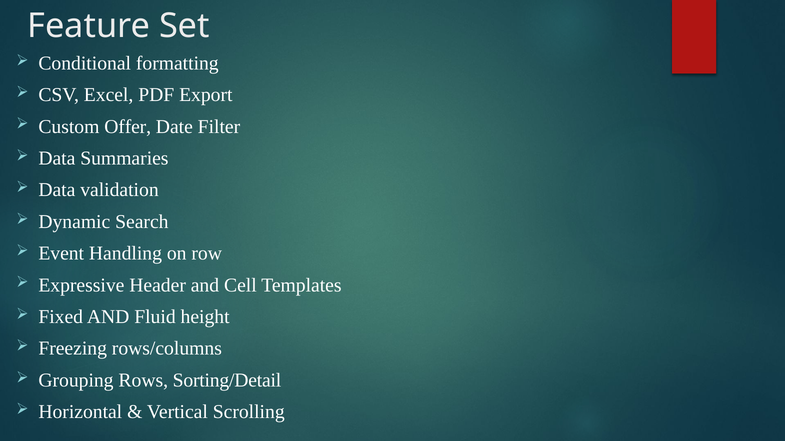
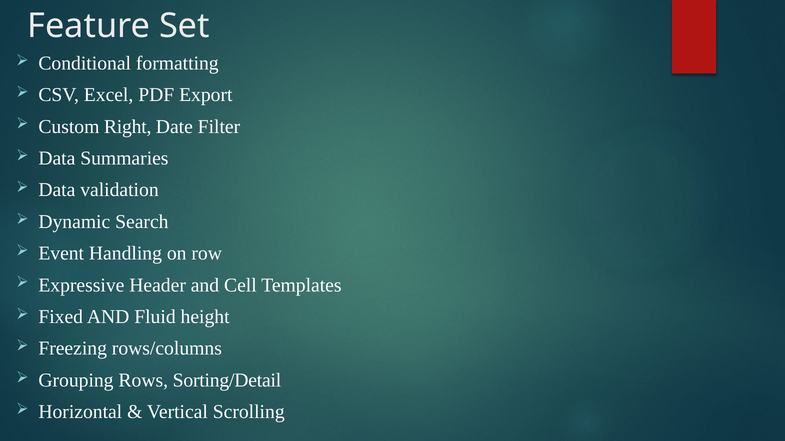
Offer: Offer -> Right (128, 127)
